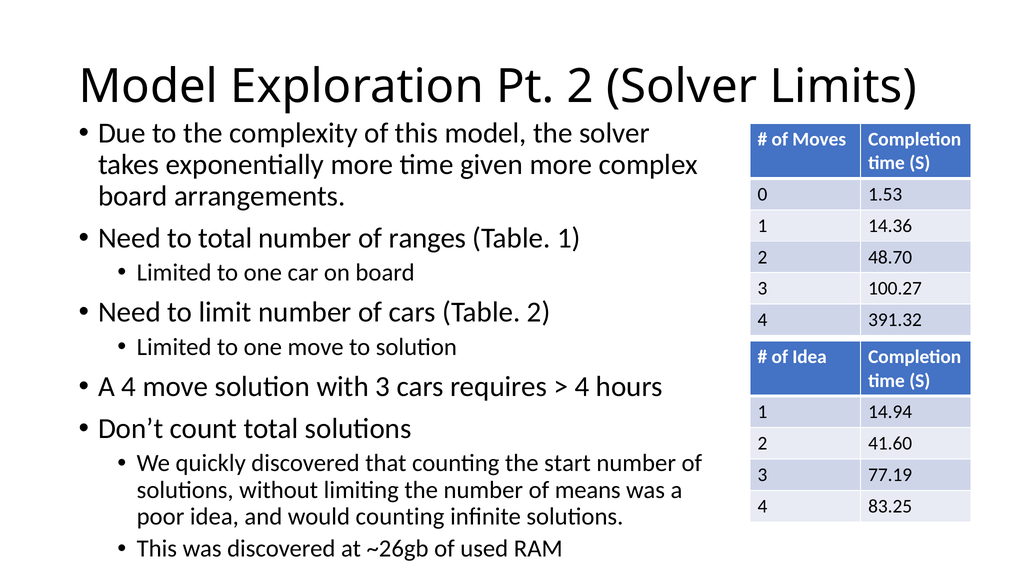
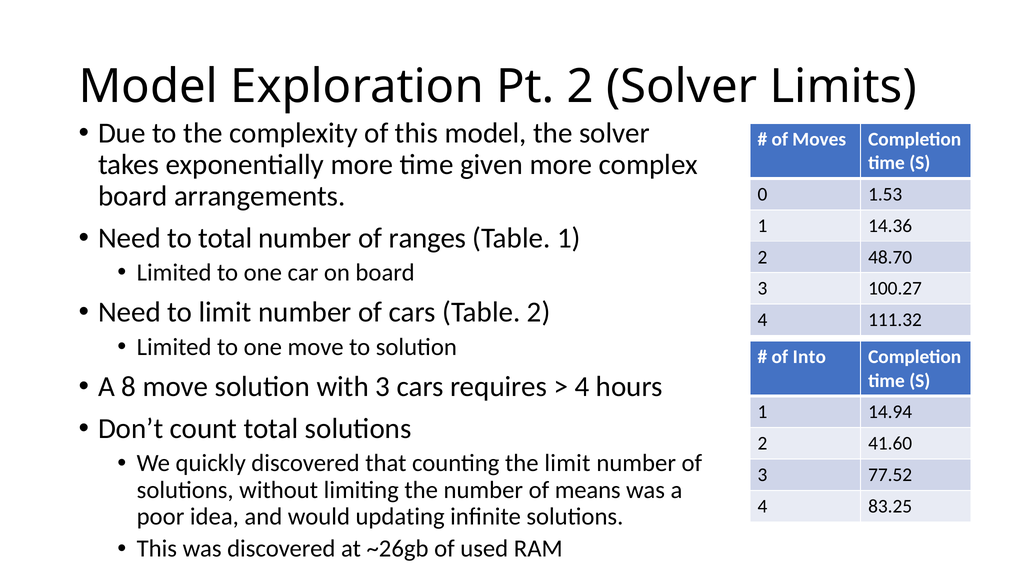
391.32: 391.32 -> 111.32 (895, 320)
of Idea: Idea -> Into (809, 357)
A 4: 4 -> 8 (129, 386)
the start: start -> limit (567, 463)
77.19: 77.19 -> 77.52 (890, 474)
would counting: counting -> updating (400, 516)
